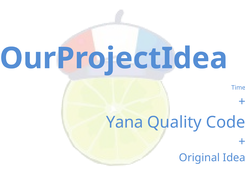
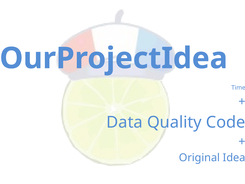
Yana: Yana -> Data (125, 122)
